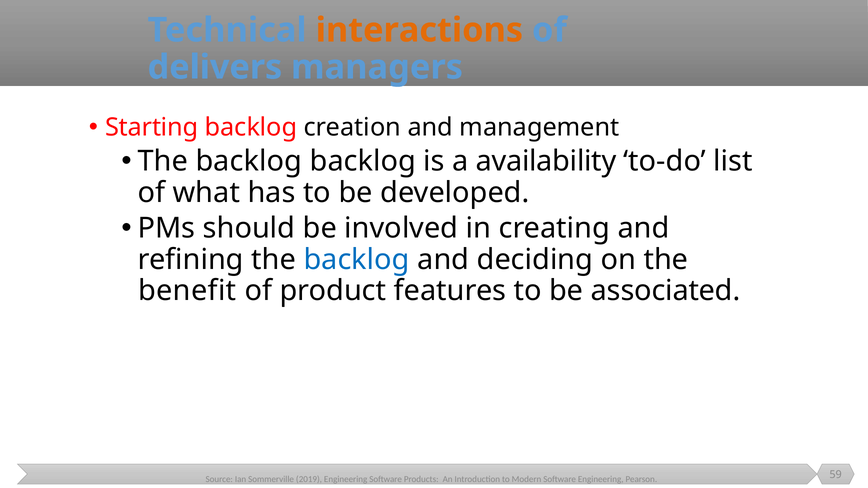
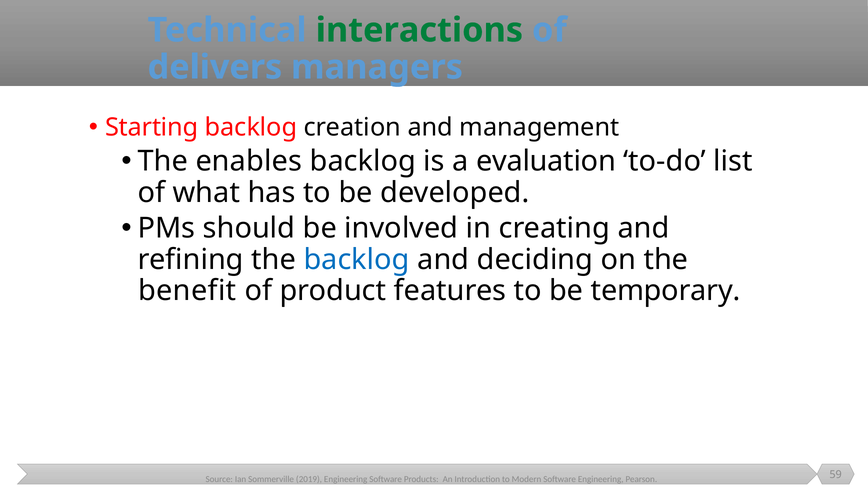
interactions colour: orange -> green (419, 30)
backlog: backlog -> enables (249, 161)
availability: availability -> evaluation (546, 161)
associated: associated -> temporary (666, 291)
